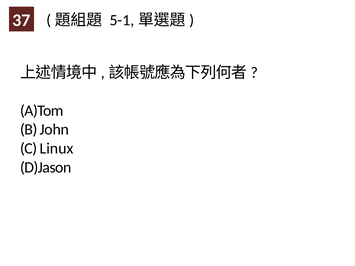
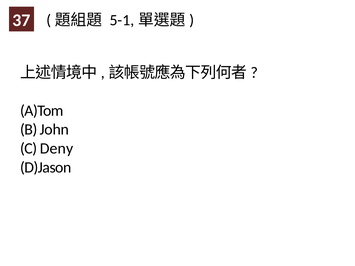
Linux: Linux -> Deny (57, 149)
